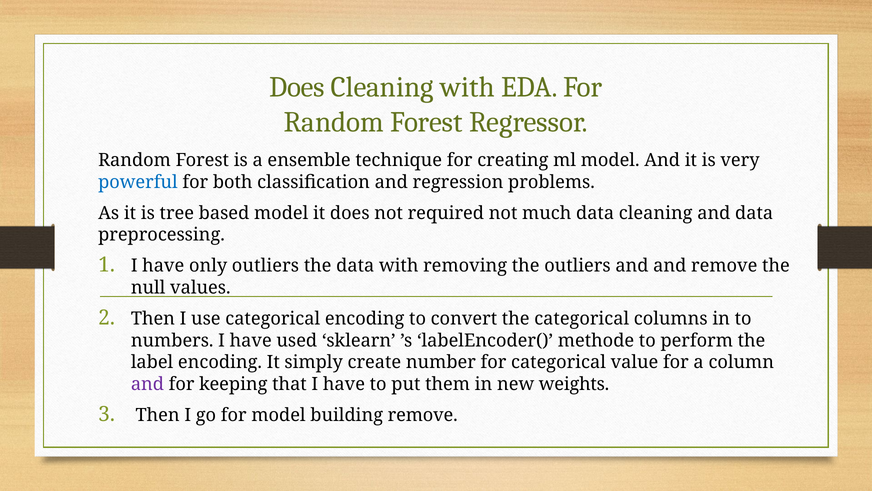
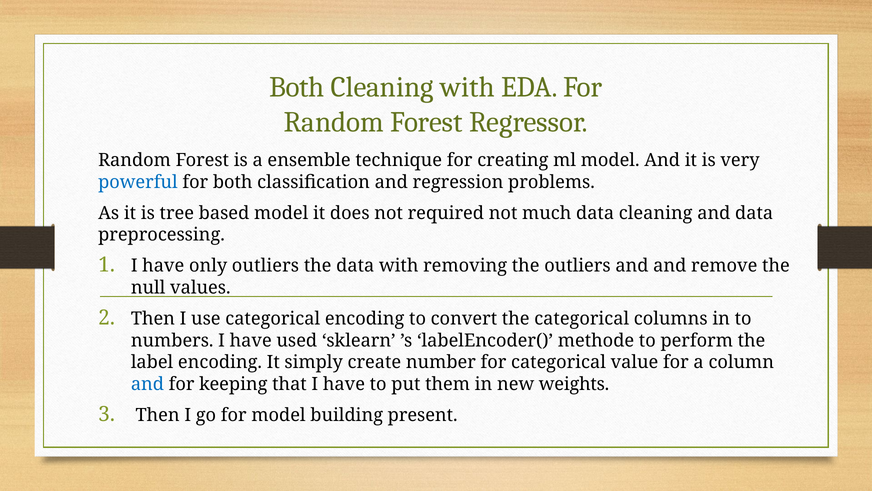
Does: Does -> Both (297, 87)
and colour: purple -> blue (147, 384)
building remove: remove -> present (423, 415)
